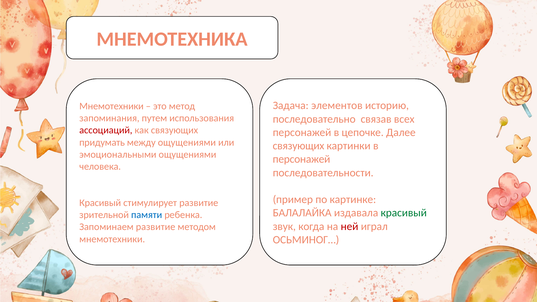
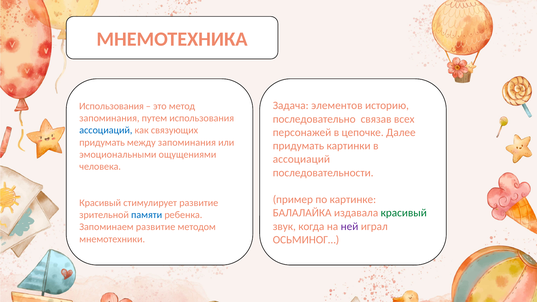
Мнемотехники: Мнемотехники -> Использования (111, 106)
ассоциаций colour: red -> blue (106, 130)
между ощущениями: ощущениями -> запоминания (187, 142)
связующих: связующих -> придумать (298, 146)
персонажей: персонажей -> ассоциаций (301, 159)
ней colour: red -> purple (350, 226)
